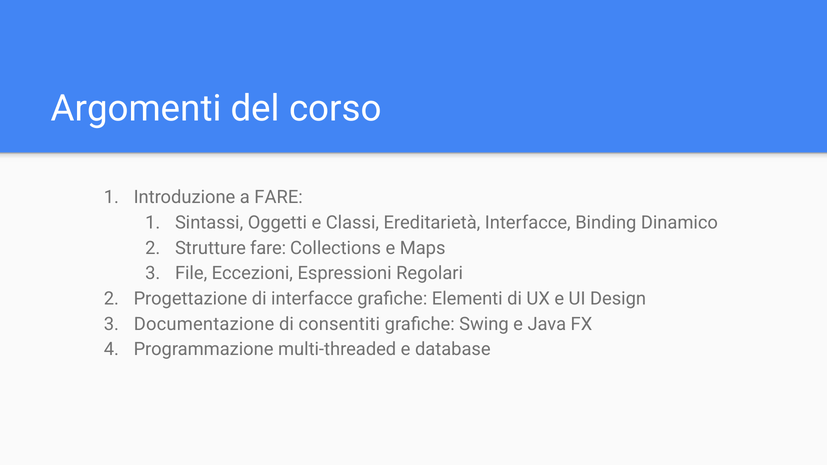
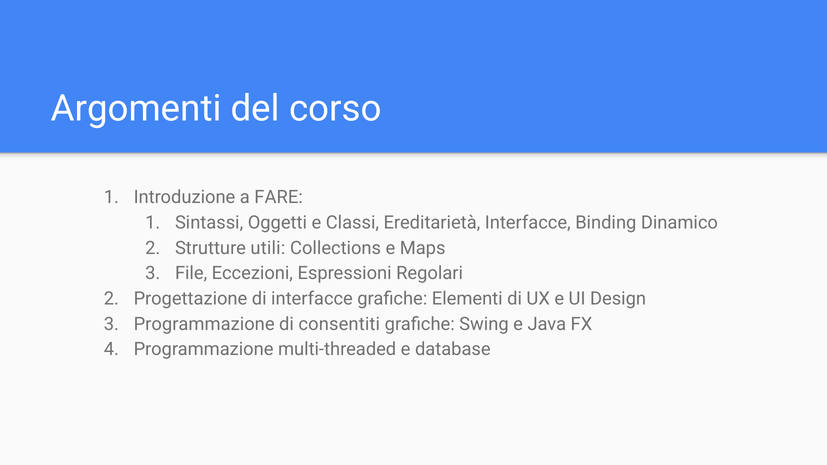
Strutture fare: fare -> utili (268, 248)
Documentazione: Documentazione -> Programmazione (204, 324)
